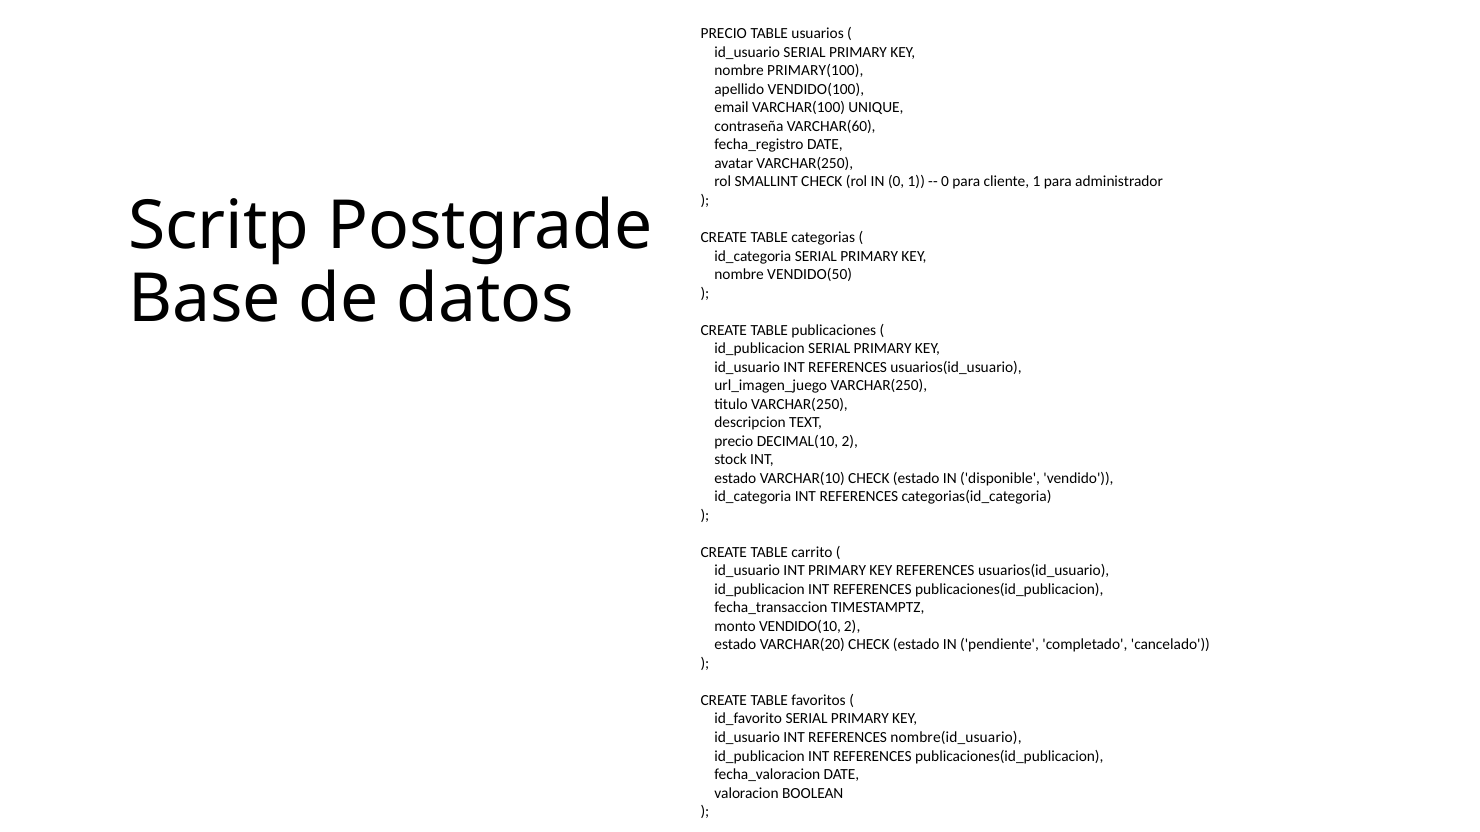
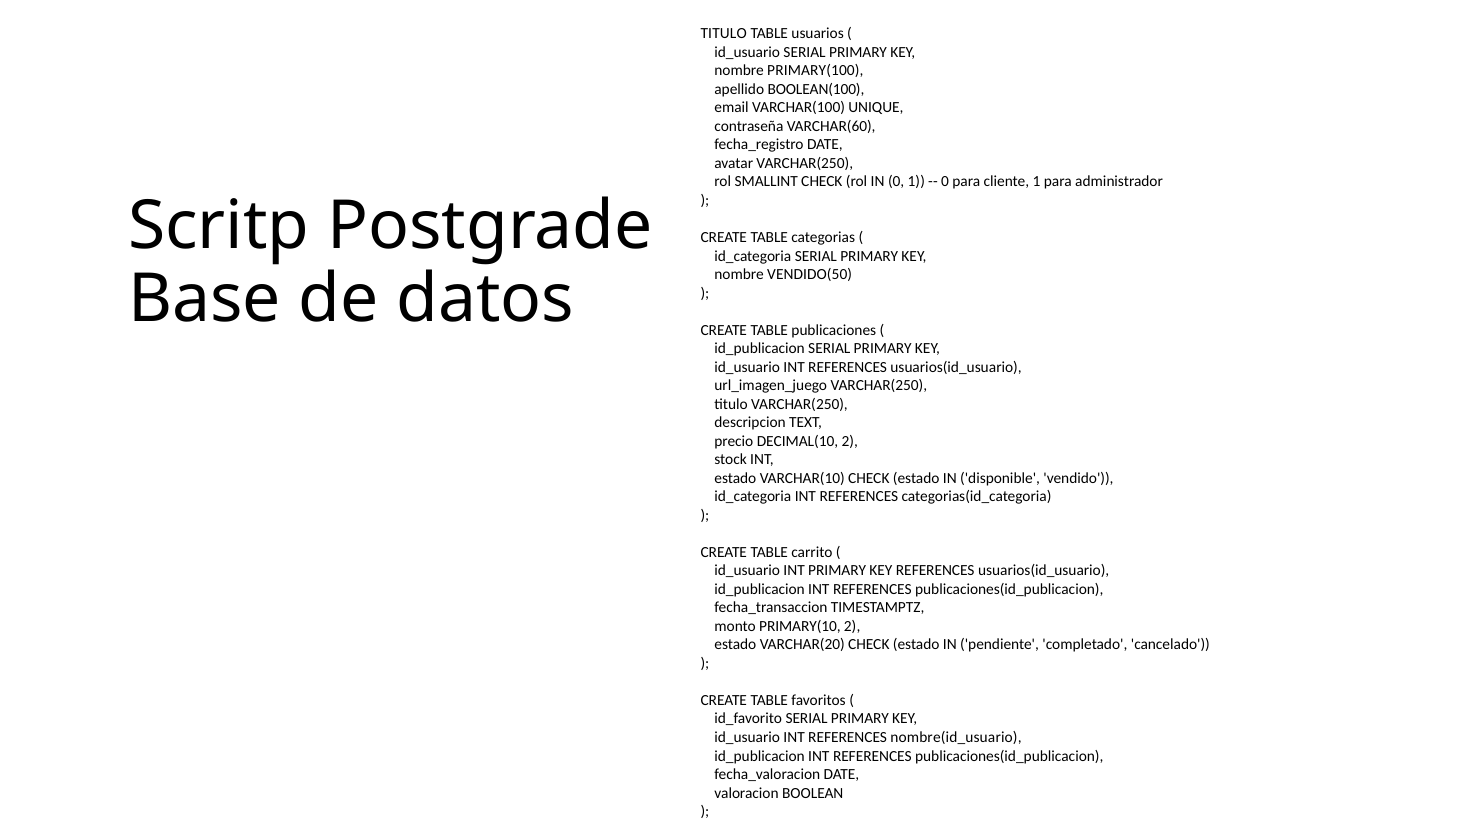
PRECIO: PRECIO -> TITULO (724, 34)
VENDIDO(100: VENDIDO(100 -> BOOLEAN(100 (816, 89)
VENDIDO(10: VENDIDO(10 -> PRIMARY(10 (800, 627)
